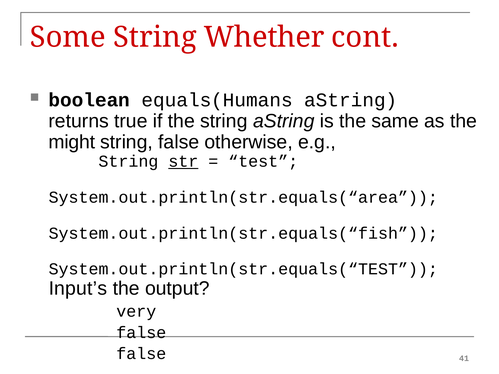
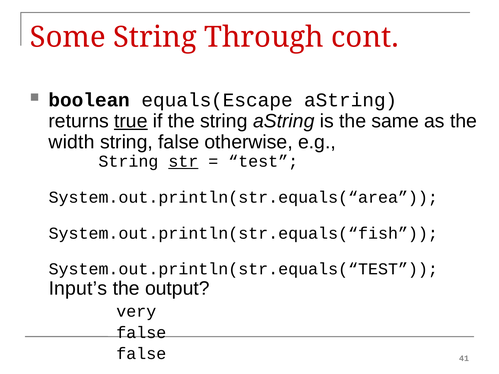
Whether: Whether -> Through (264, 37)
equals(Humans: equals(Humans -> equals(Escape (217, 100)
true underline: none -> present (131, 121)
might: might -> width (72, 142)
